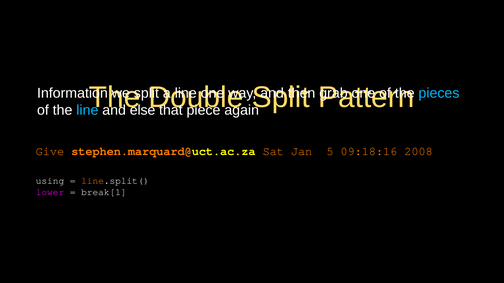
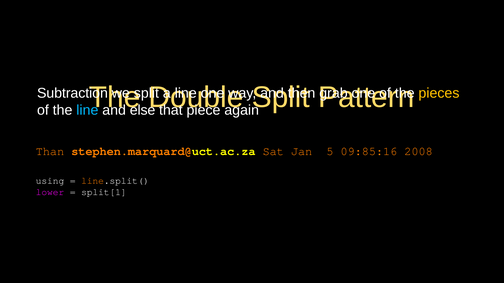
Information: Information -> Subtraction (72, 93)
pieces colour: light blue -> yellow (439, 93)
Give: Give -> Than (50, 152)
09:18:16: 09:18:16 -> 09:85:16 (369, 152)
break[1: break[1 -> split[1 (104, 193)
